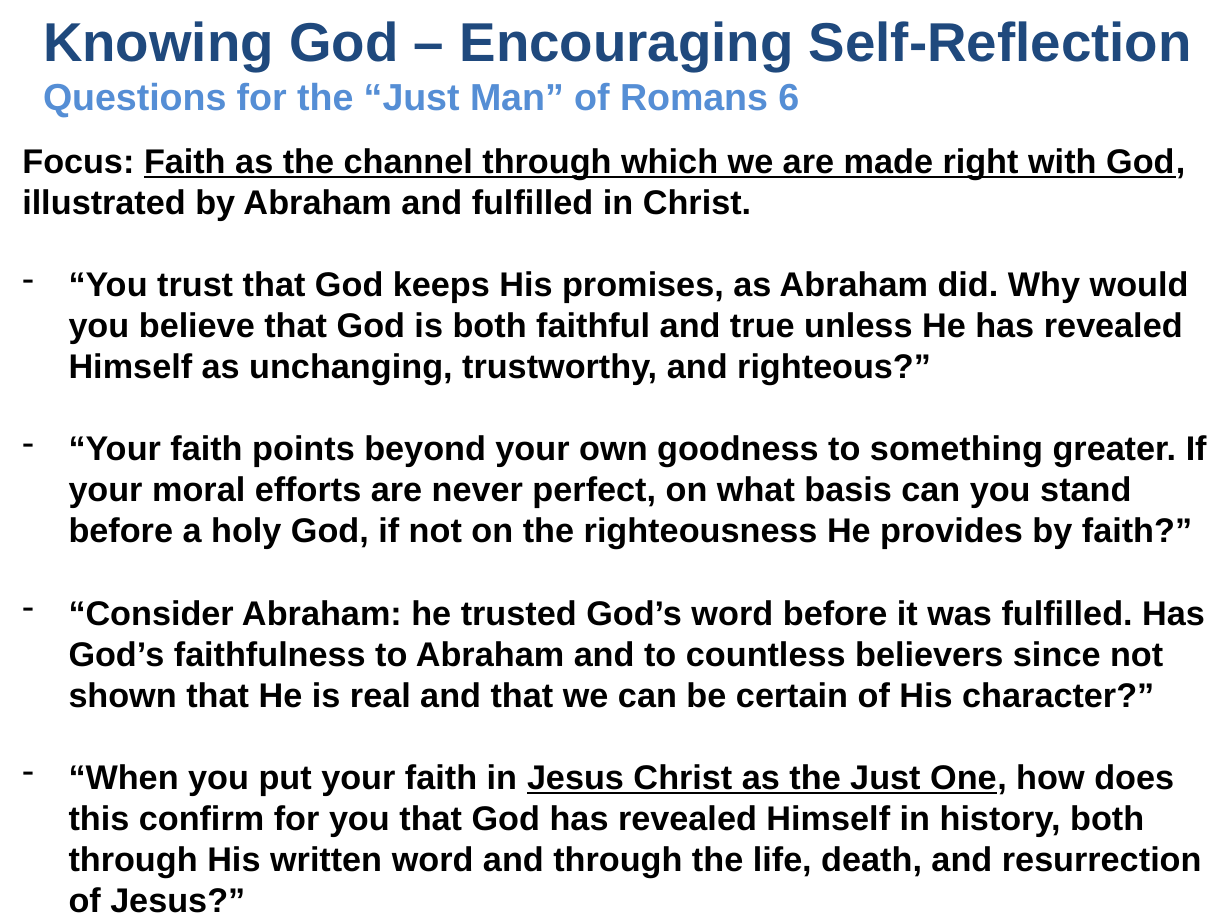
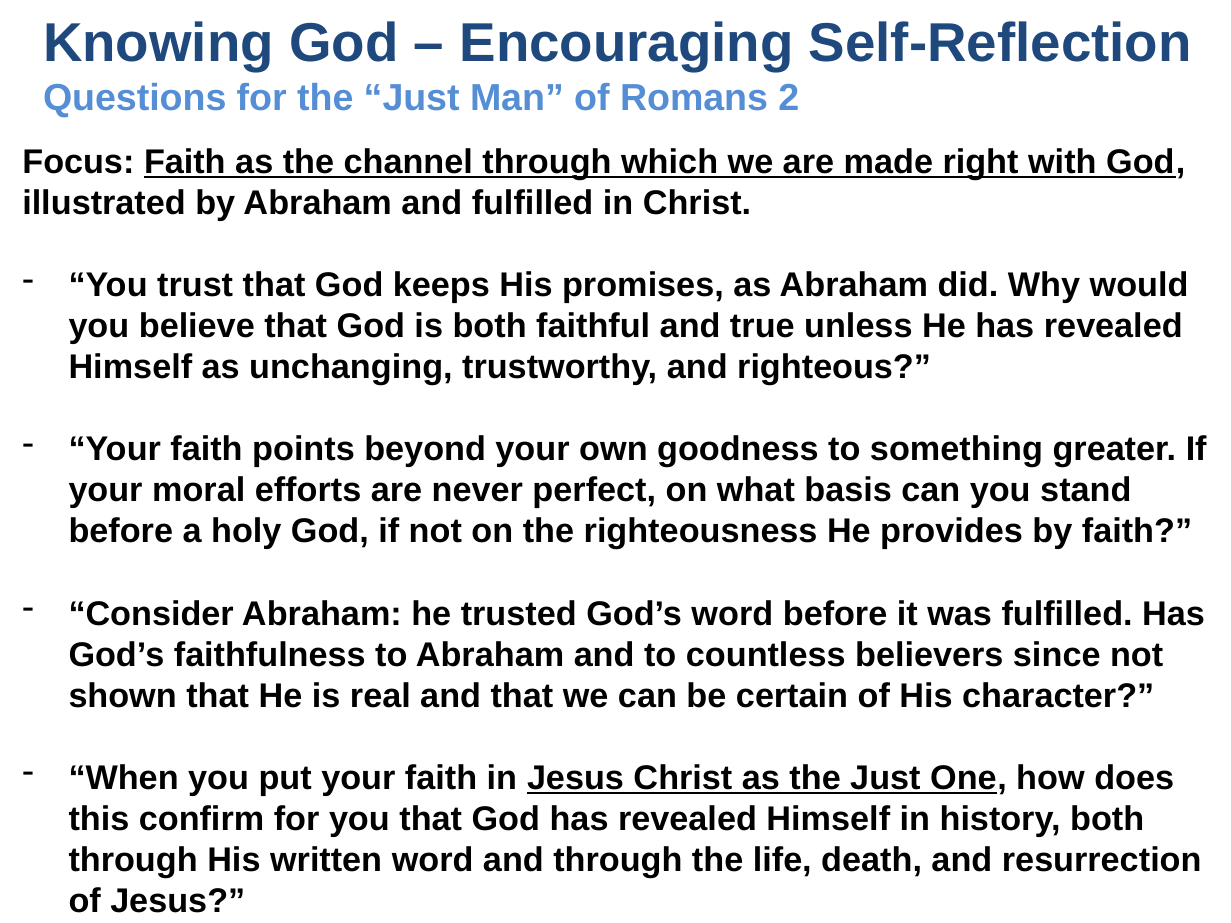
6: 6 -> 2 (789, 98)
